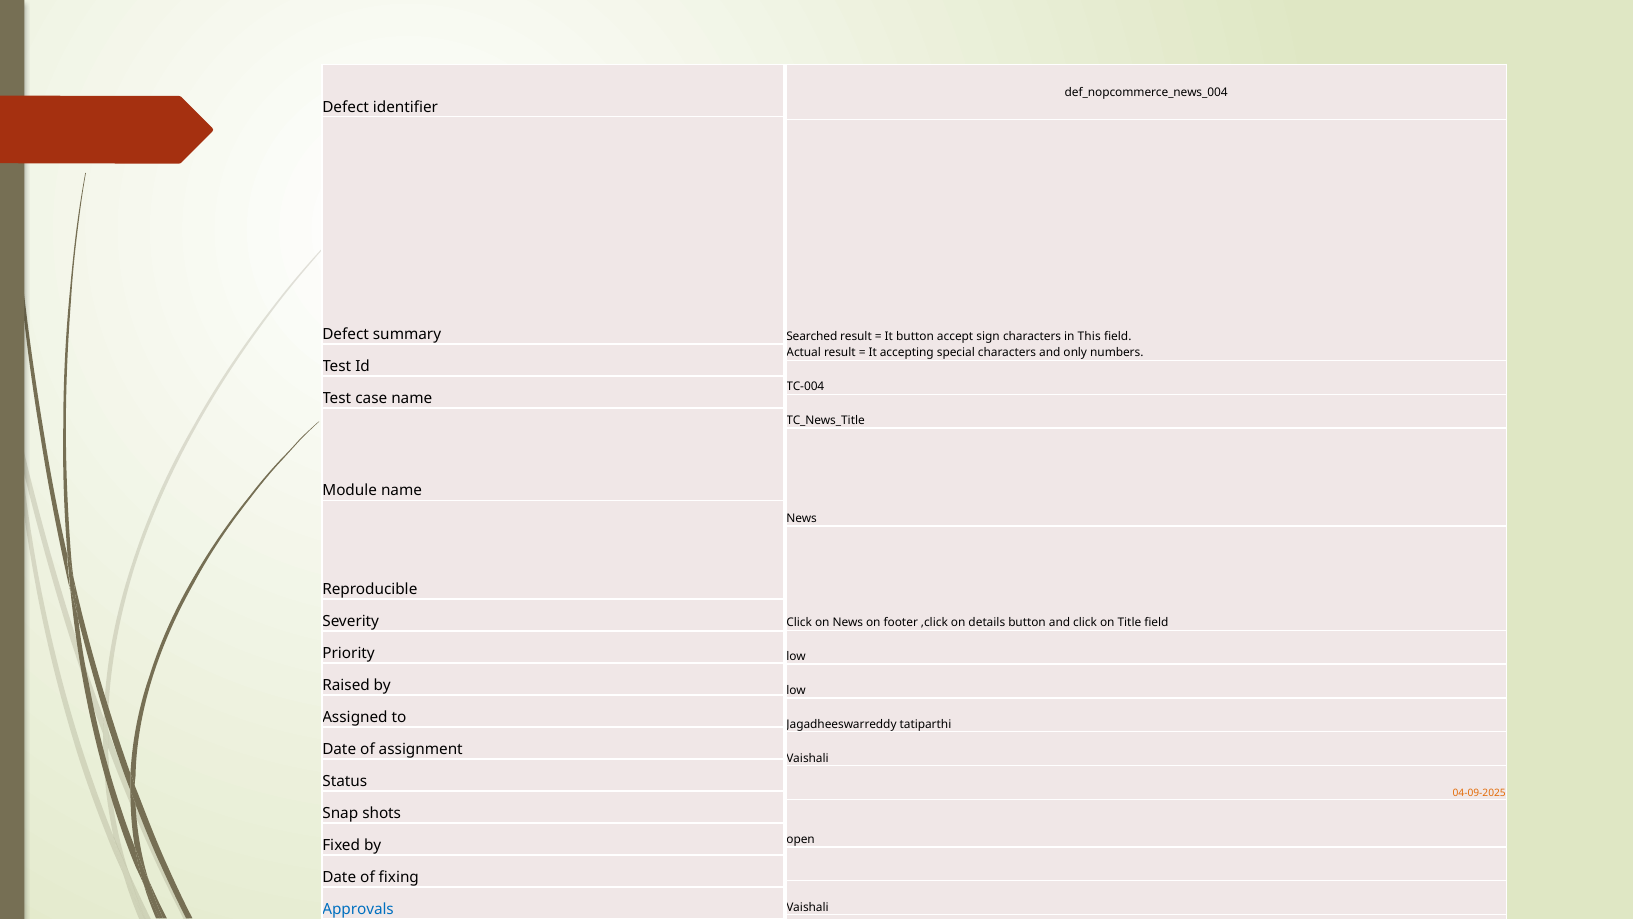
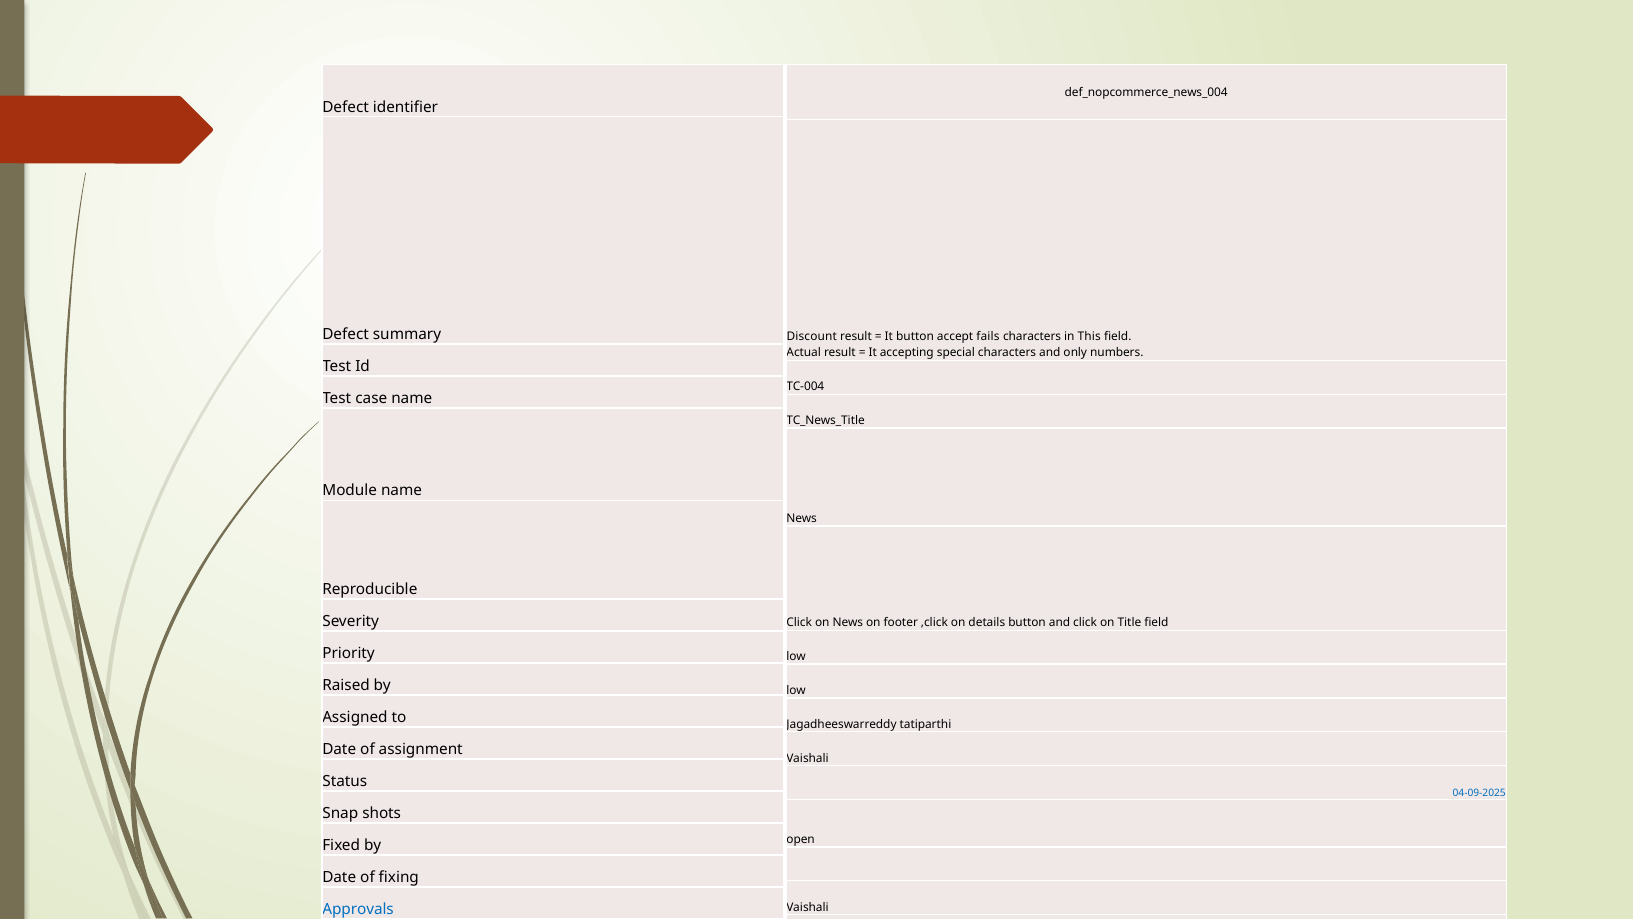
Searched: Searched -> Discount (812, 337)
sign: sign -> fails (988, 337)
04-09-2025 colour: orange -> blue (1479, 793)
